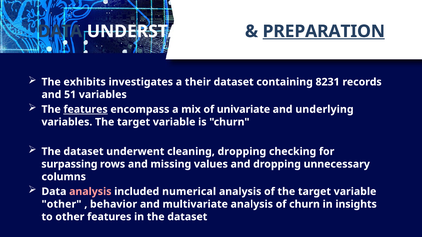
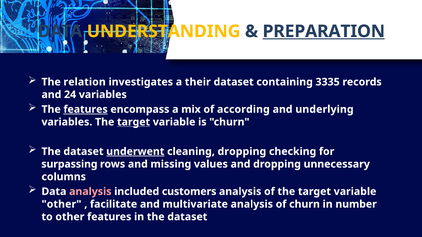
UNDERSTANDING colour: white -> yellow (164, 31)
exhibits: exhibits -> relation (85, 82)
8231: 8231 -> 3335 (328, 82)
51: 51 -> 24 (70, 95)
univariate: univariate -> according (243, 110)
target underline: none -> present (134, 122)
underwent underline: none -> present (135, 152)
numerical: numerical -> customers (189, 192)
behavior: behavior -> facilitate (114, 204)
insights: insights -> number (356, 204)
